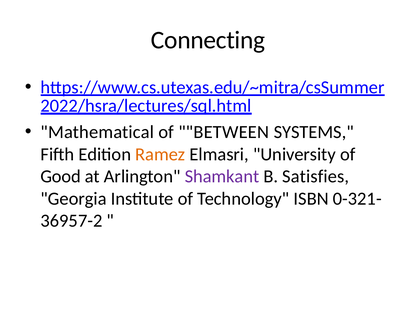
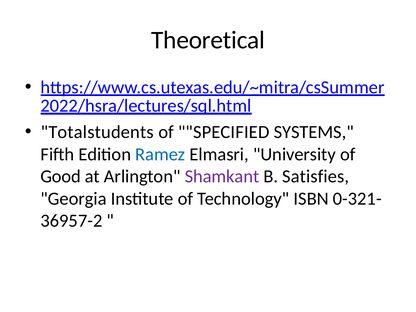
Connecting: Connecting -> Theoretical (208, 40)
Mathematical: Mathematical -> Totalstudents (97, 132)
BETWEEN: BETWEEN -> SPECIFIED (224, 132)
Ramez colour: orange -> blue (160, 154)
